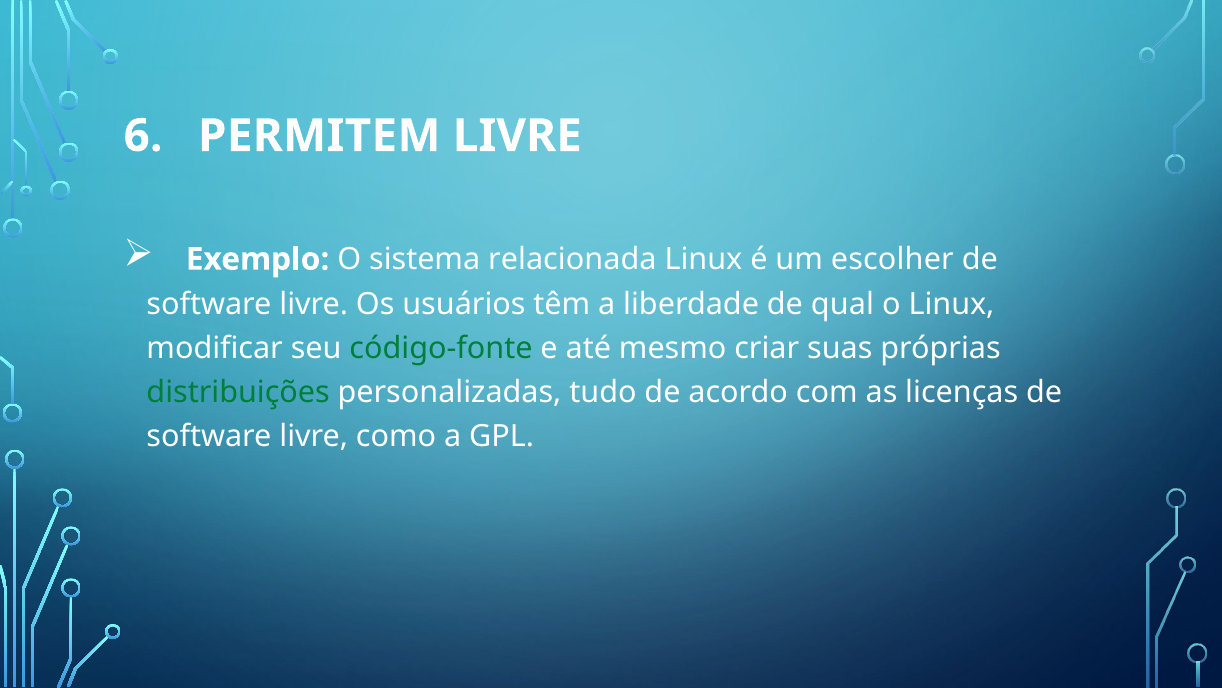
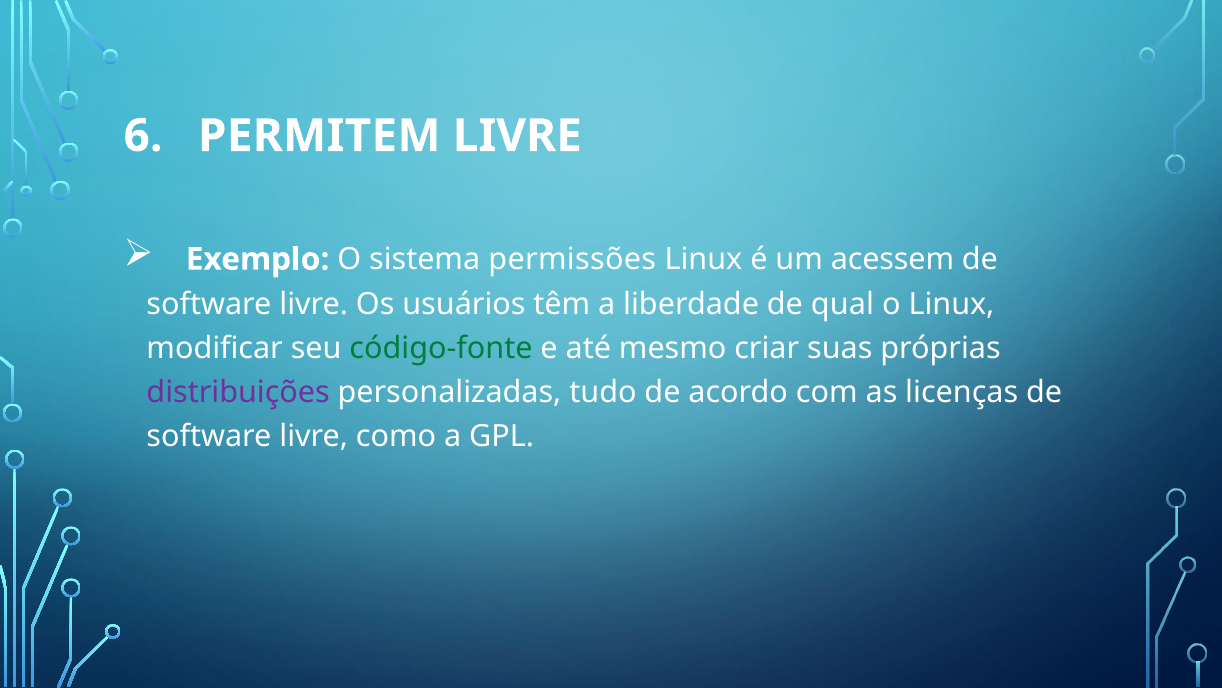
relacionada: relacionada -> permissões (572, 259)
escolher: escolher -> acessem (893, 259)
distribuições colour: green -> purple (238, 392)
